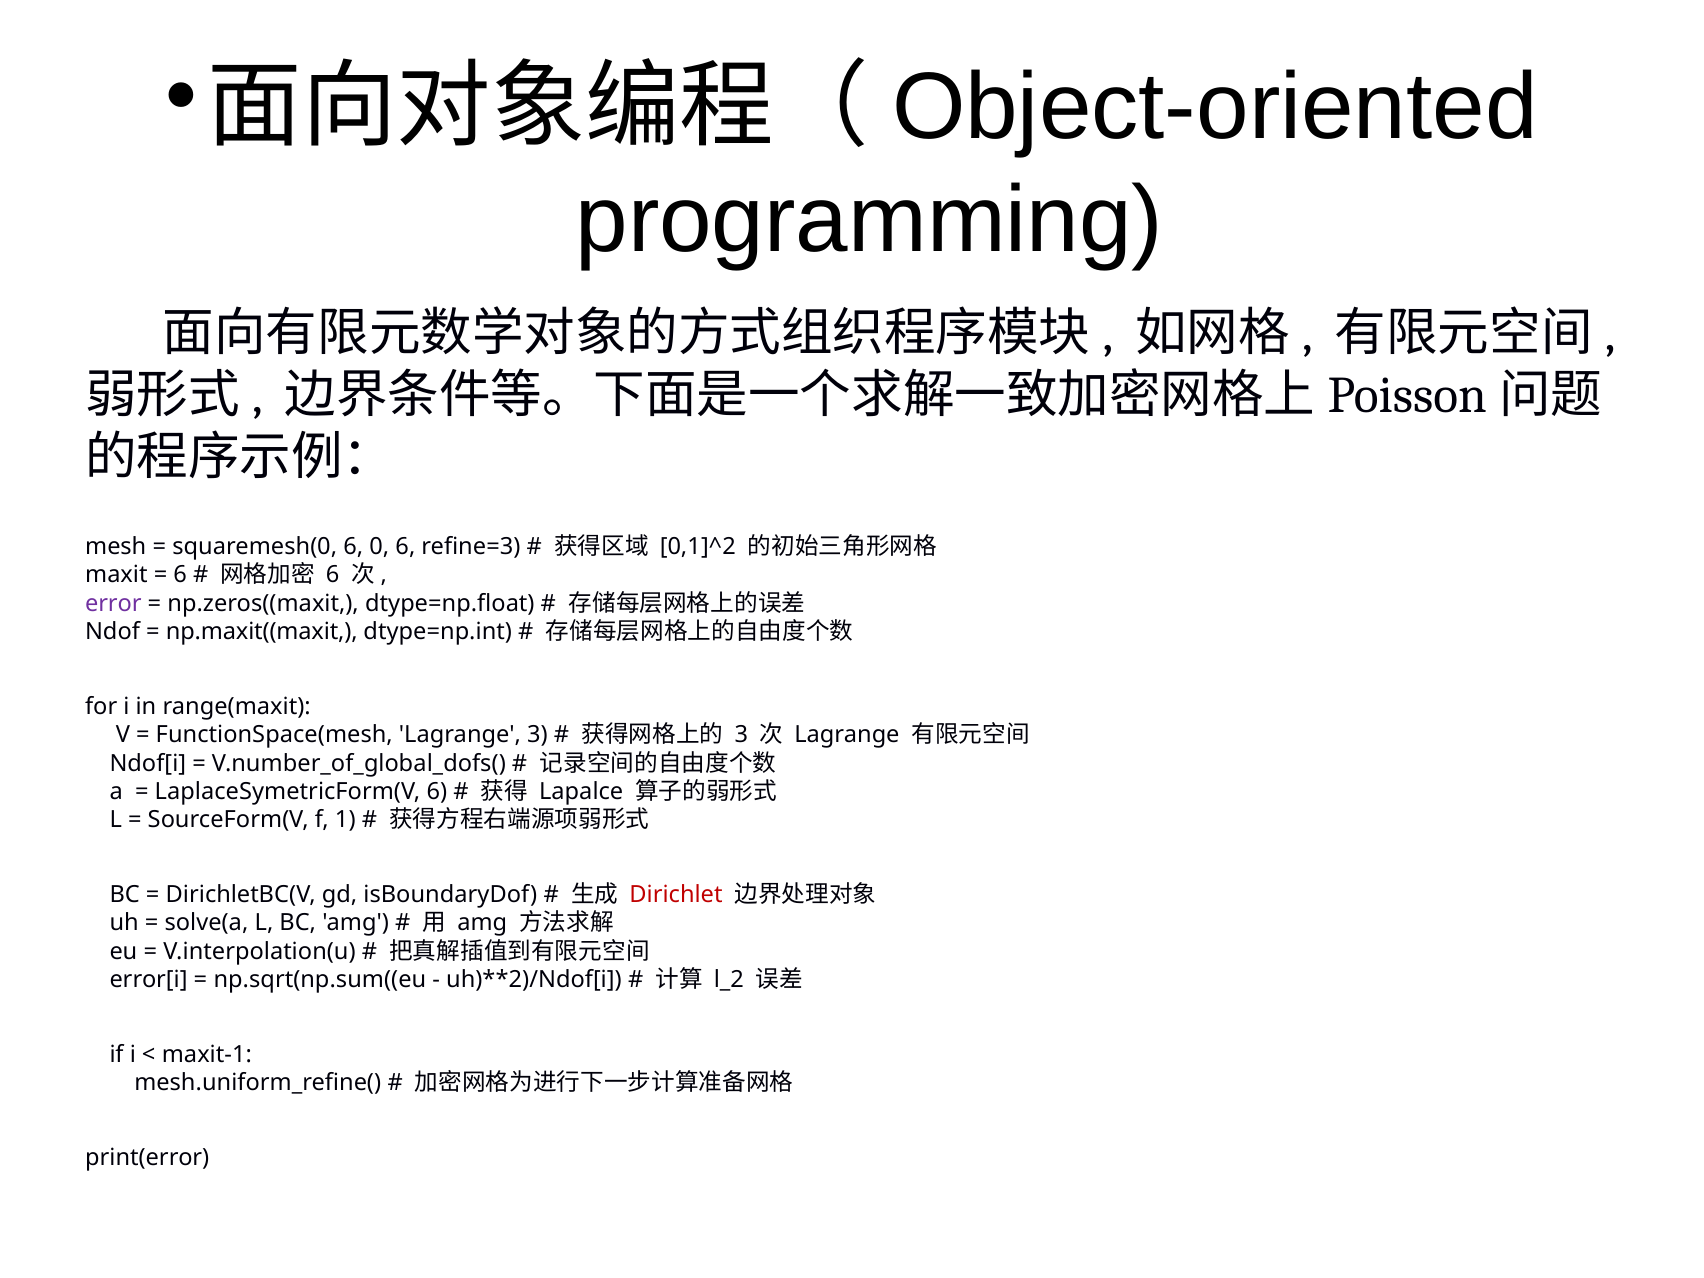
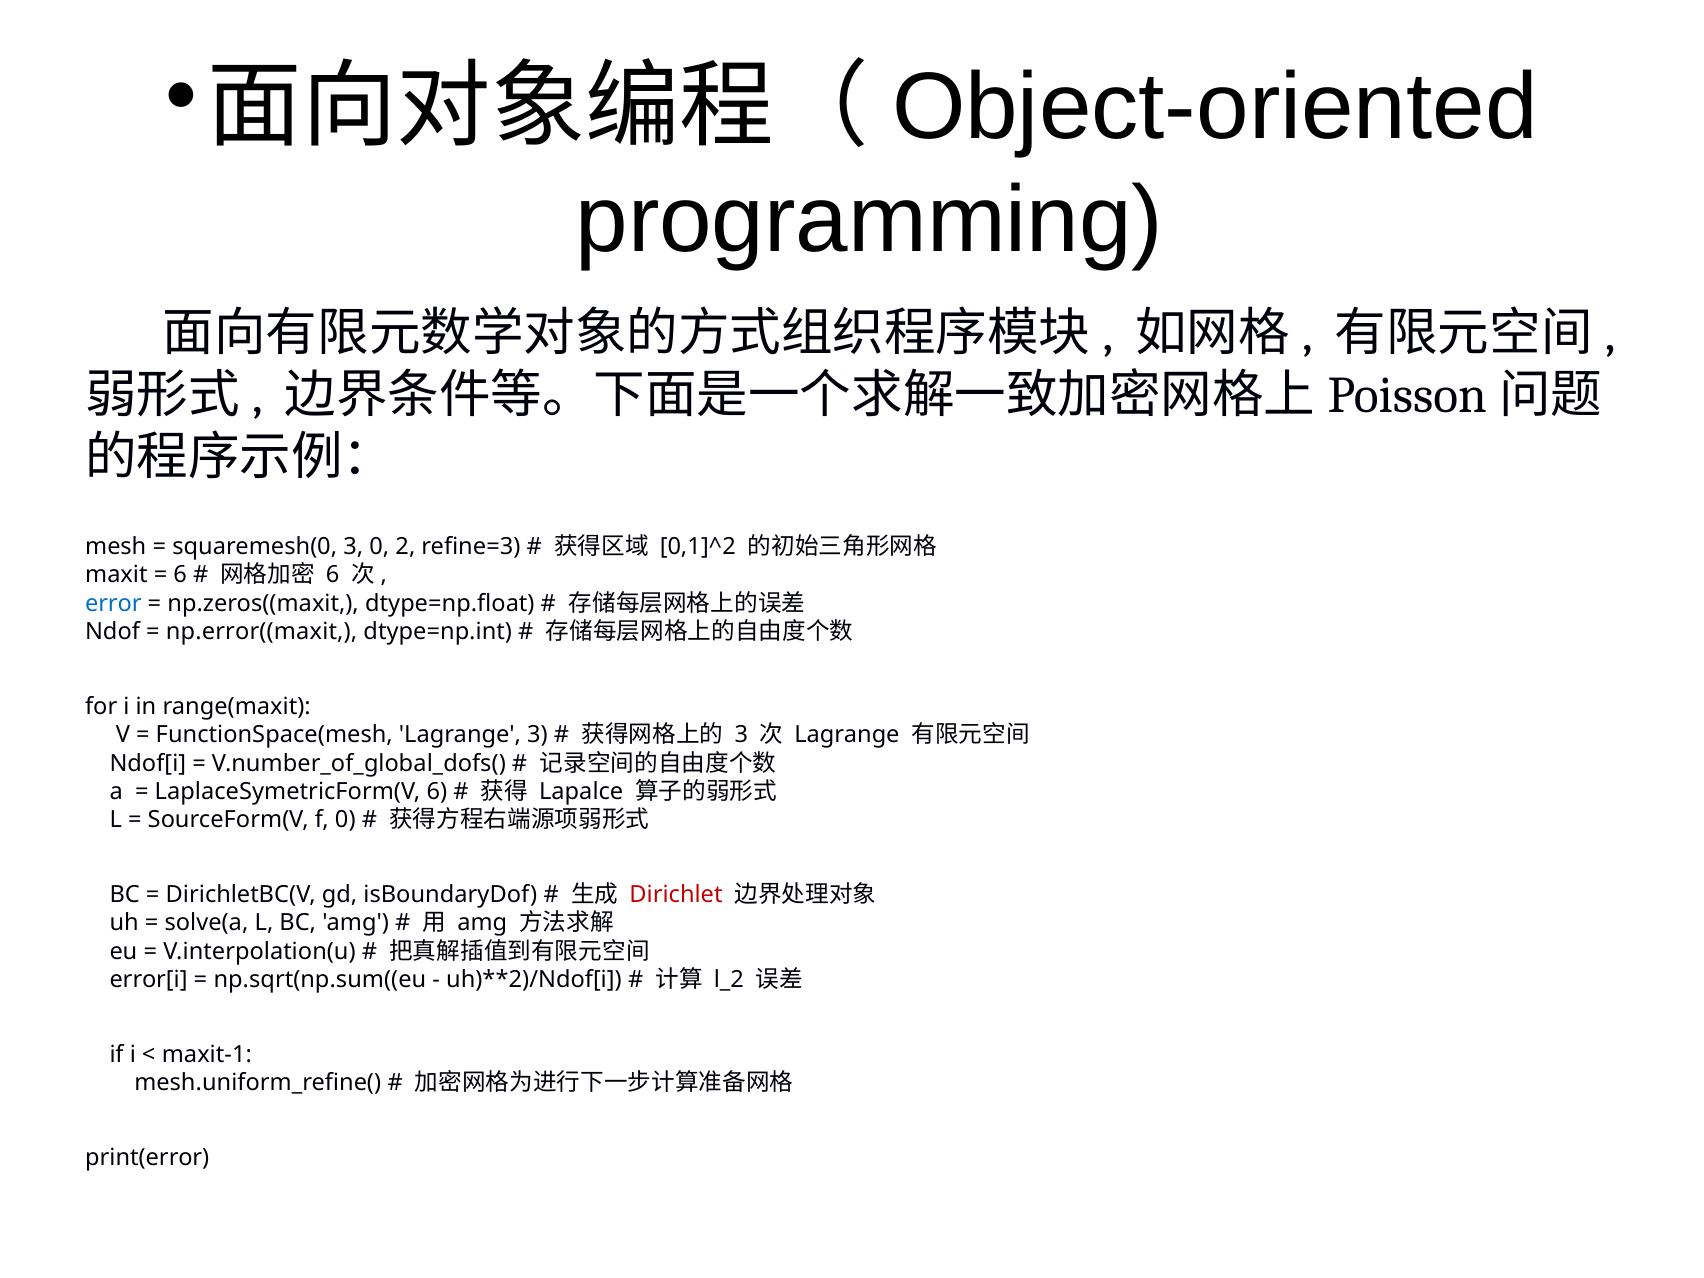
squaremesh(0 6: 6 -> 3 (353, 547)
0 6: 6 -> 2 (405, 547)
error colour: purple -> blue (113, 603)
np.maxit((maxit: np.maxit((maxit -> np.error((maxit (262, 632)
f 1: 1 -> 0 (345, 820)
